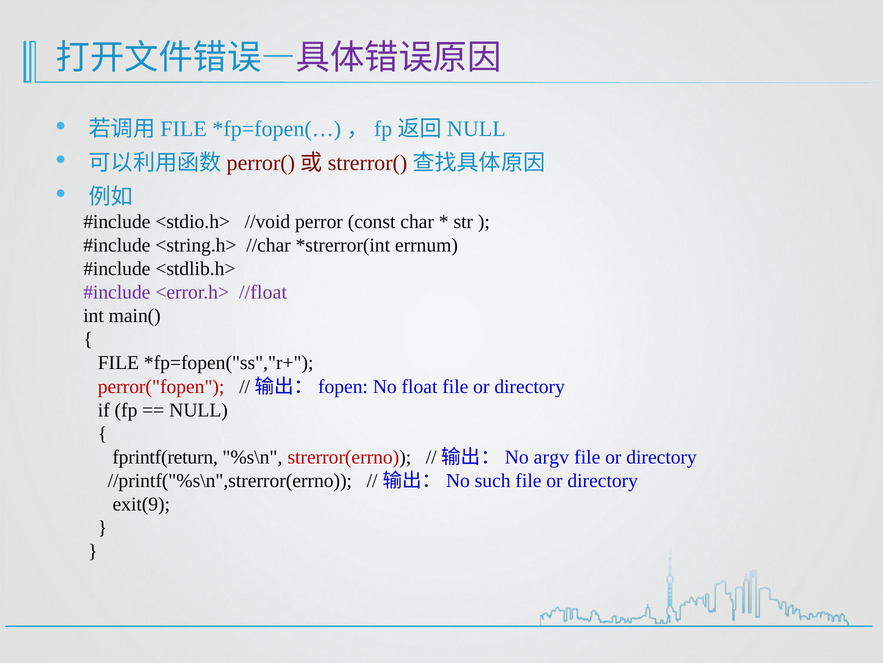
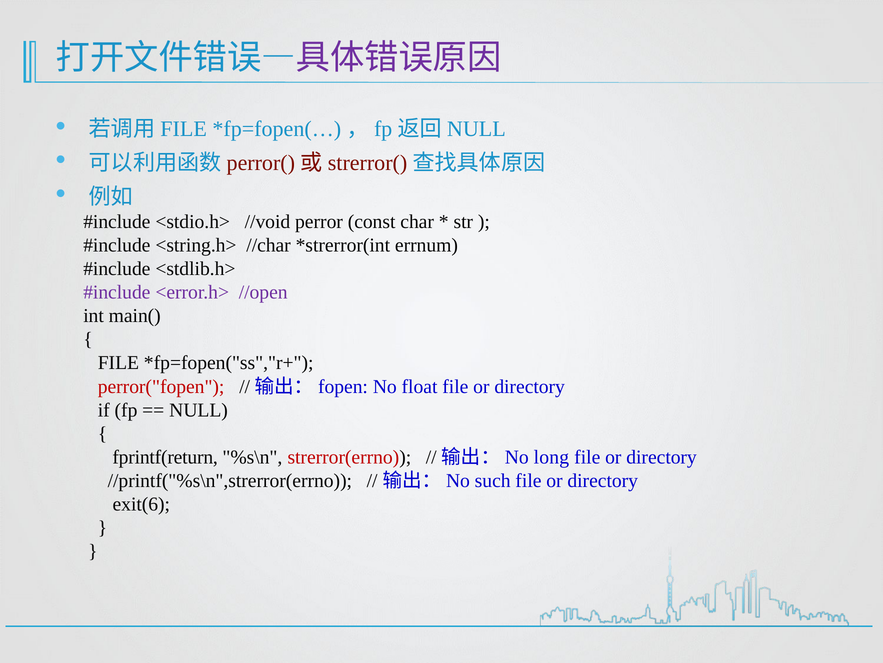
//float: //float -> //open (263, 292)
argv: argv -> long (551, 457)
exit(9: exit(9 -> exit(6 (141, 504)
